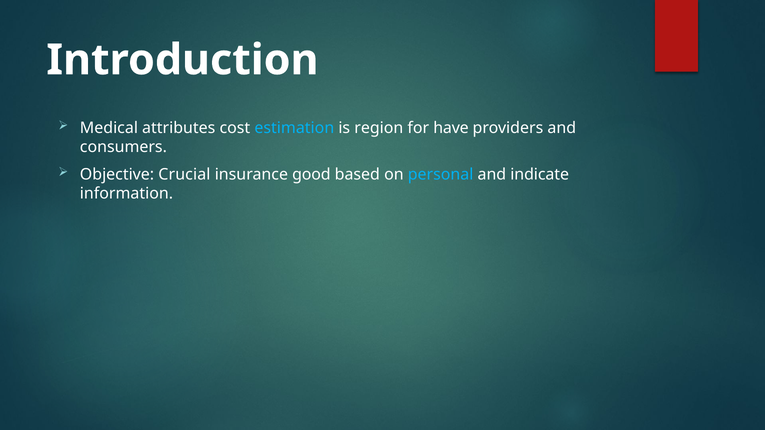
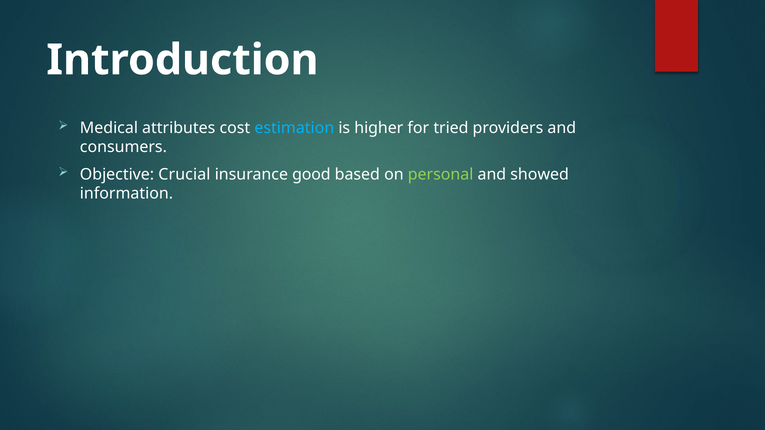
region: region -> higher (379, 128)
have: have -> tried (451, 128)
personal colour: light blue -> light green (441, 174)
indicate: indicate -> showed (540, 174)
